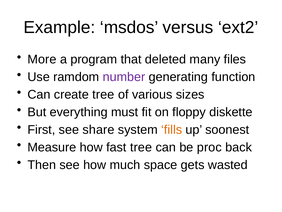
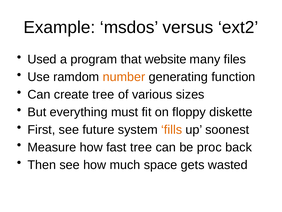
More: More -> Used (42, 59)
deleted: deleted -> website (166, 59)
number colour: purple -> orange (124, 77)
share: share -> future (99, 129)
